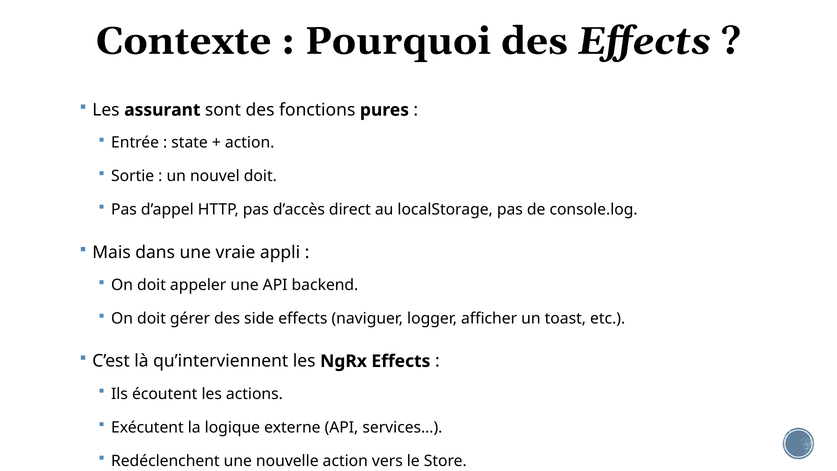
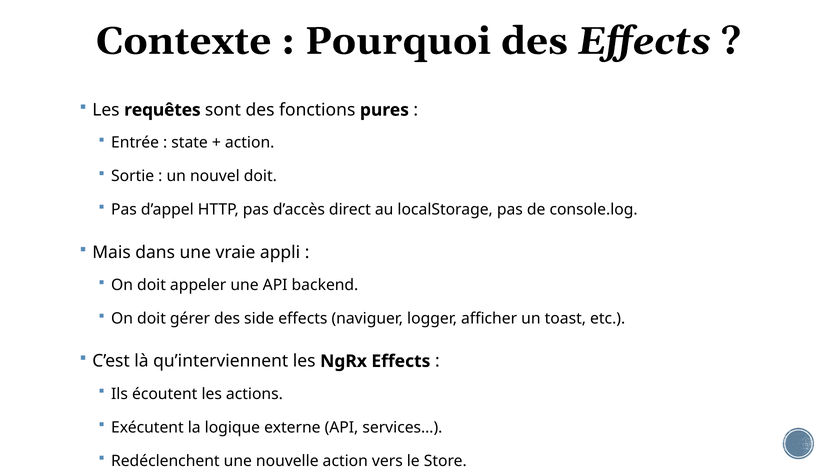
assurant: assurant -> requêtes (162, 110)
